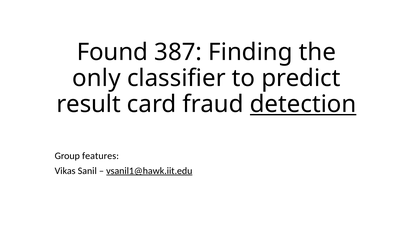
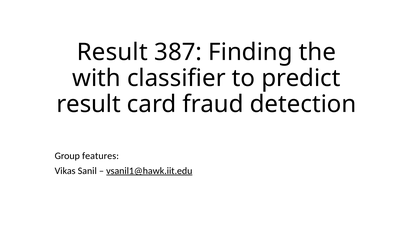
Found: Found -> Result (112, 52)
only: only -> with (96, 78)
detection underline: present -> none (303, 104)
